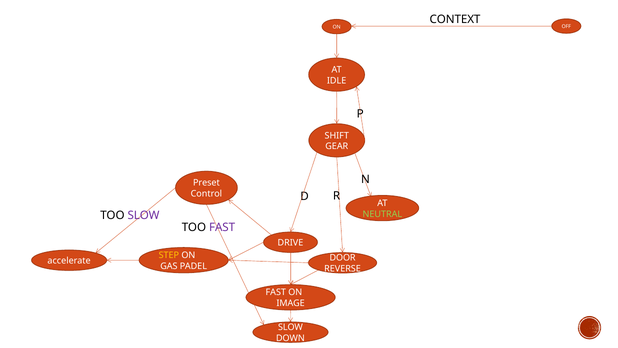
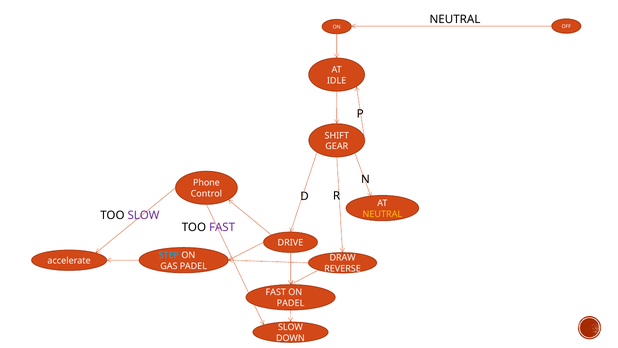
CONTEXT: CONTEXT -> NEUTRAL (455, 19)
Preset: Preset -> Phone (206, 183)
NEUTRAL colour: light green -> yellow (382, 214)
STEP colour: yellow -> light blue (169, 255)
DOOR: DOOR -> DRAW (343, 258)
IMAGE: IMAGE -> PADEL (291, 303)
